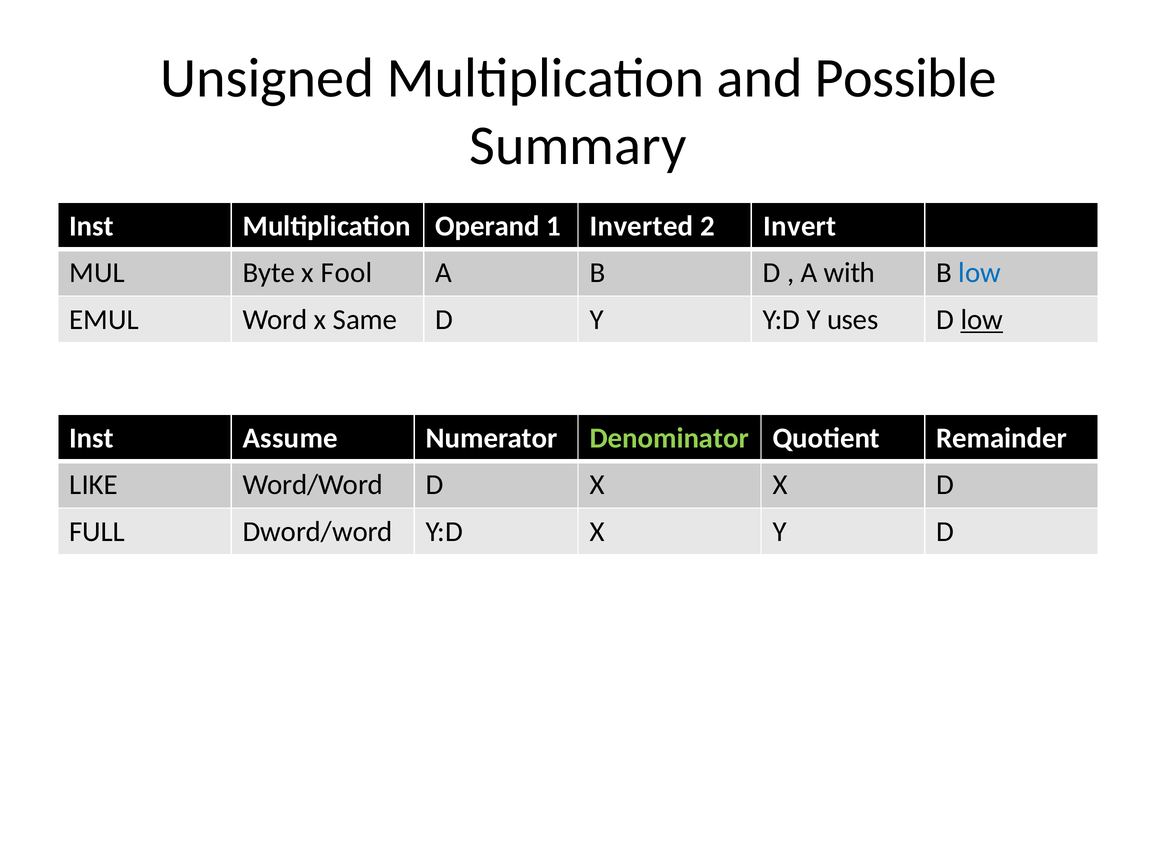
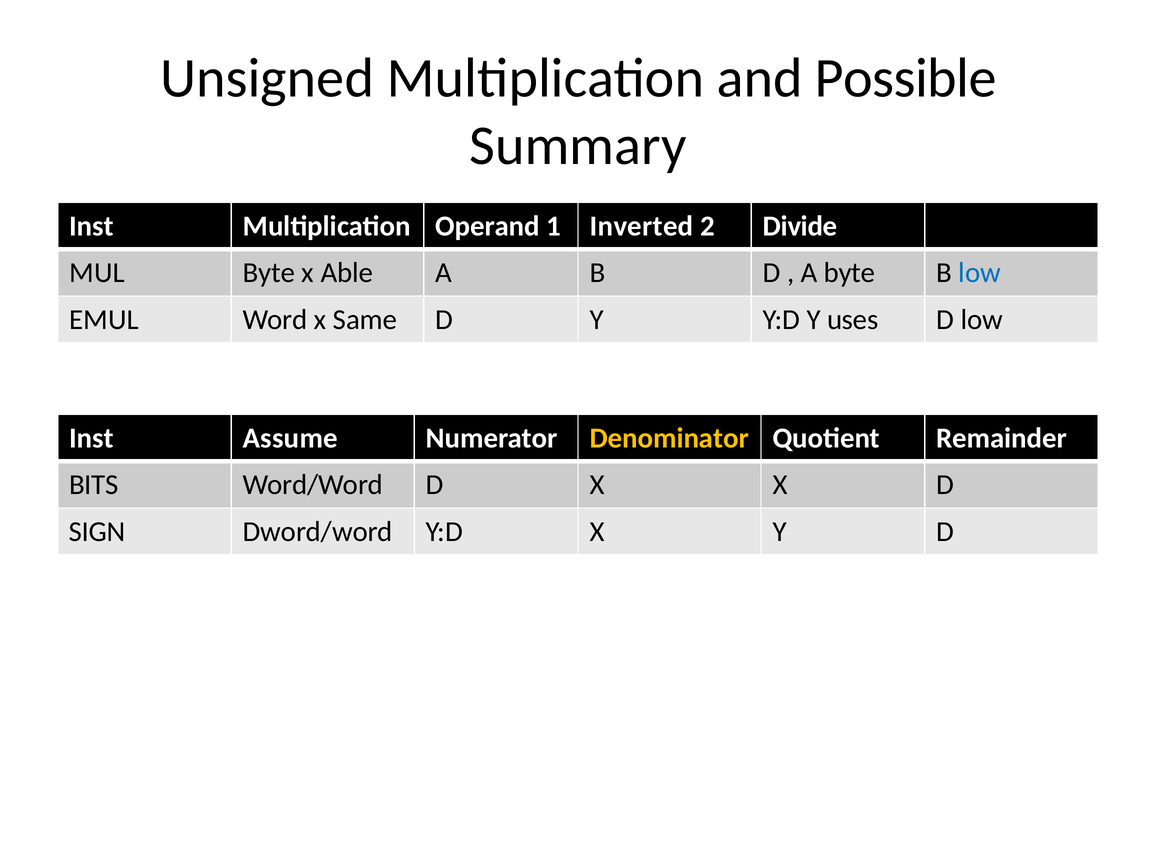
Invert: Invert -> Divide (800, 226)
Fool: Fool -> Able (347, 273)
A with: with -> byte (850, 273)
low underline: present -> none (982, 320)
Denominator colour: light green -> yellow (669, 438)
LIKE: LIKE -> BITS (94, 485)
FULL: FULL -> SIGN (97, 532)
